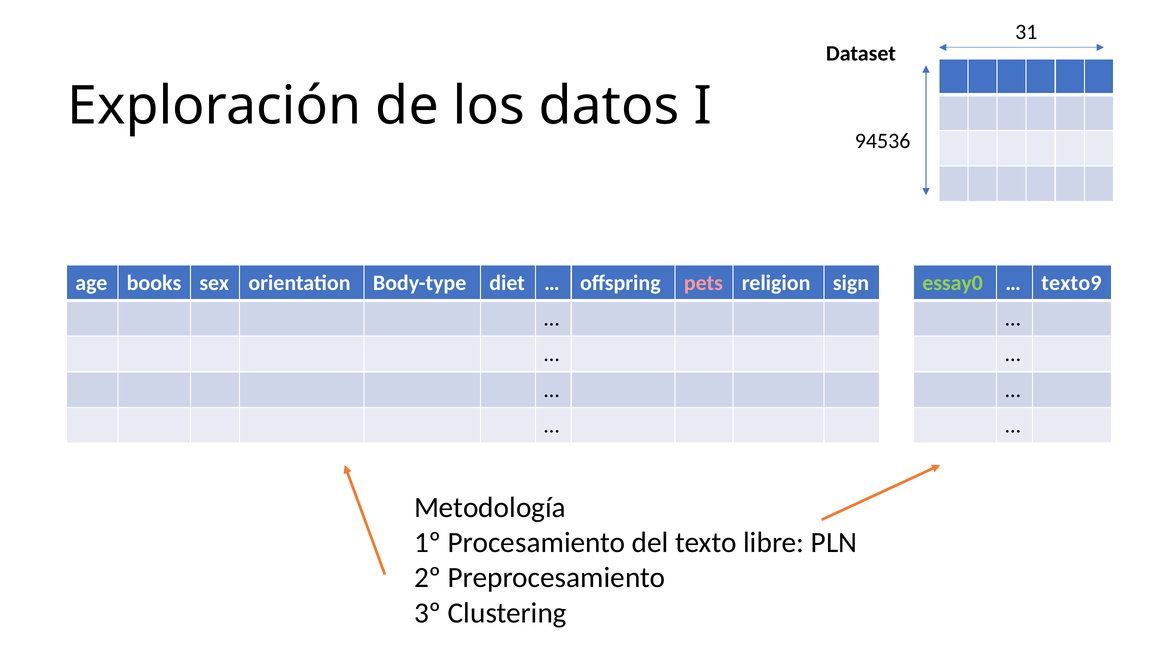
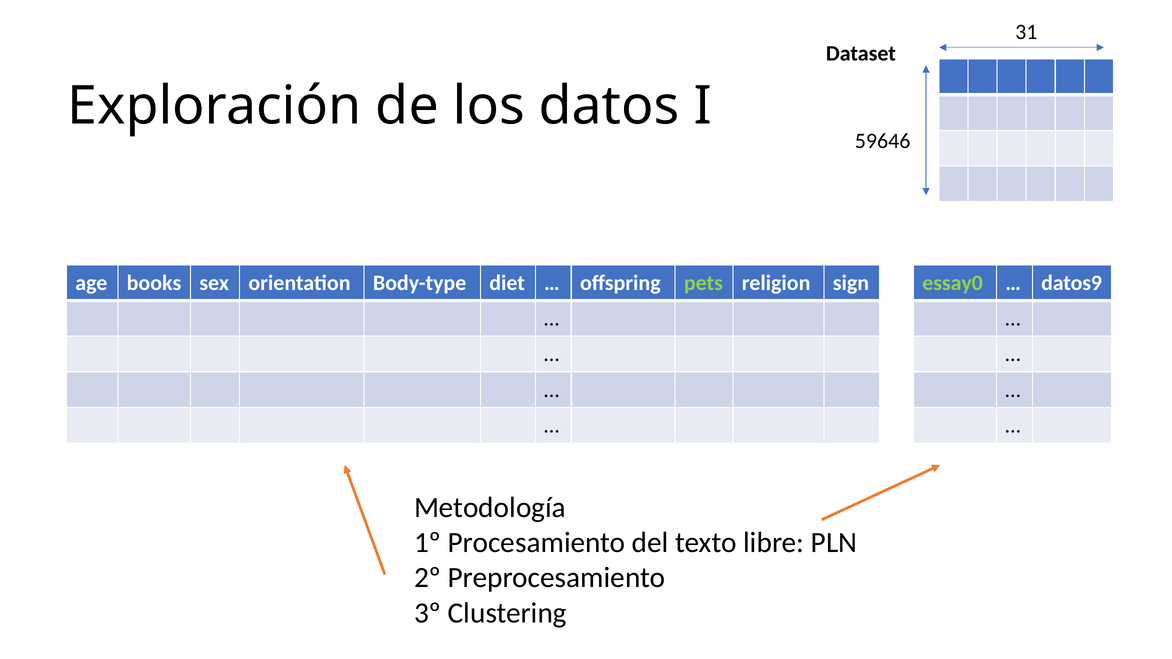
94536: 94536 -> 59646 (883, 141)
pets colour: pink -> light green (703, 283)
texto9: texto9 -> datos9 (1072, 283)
